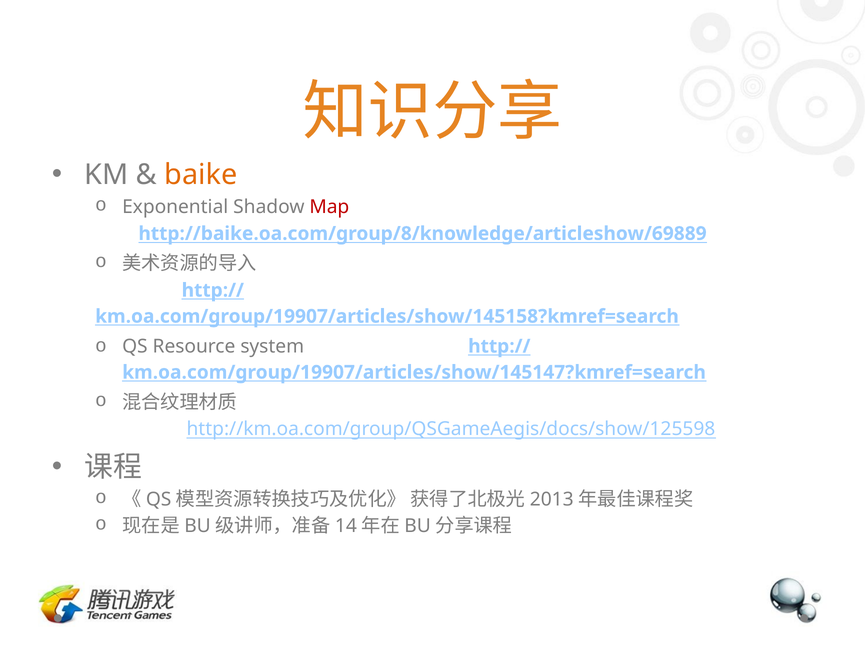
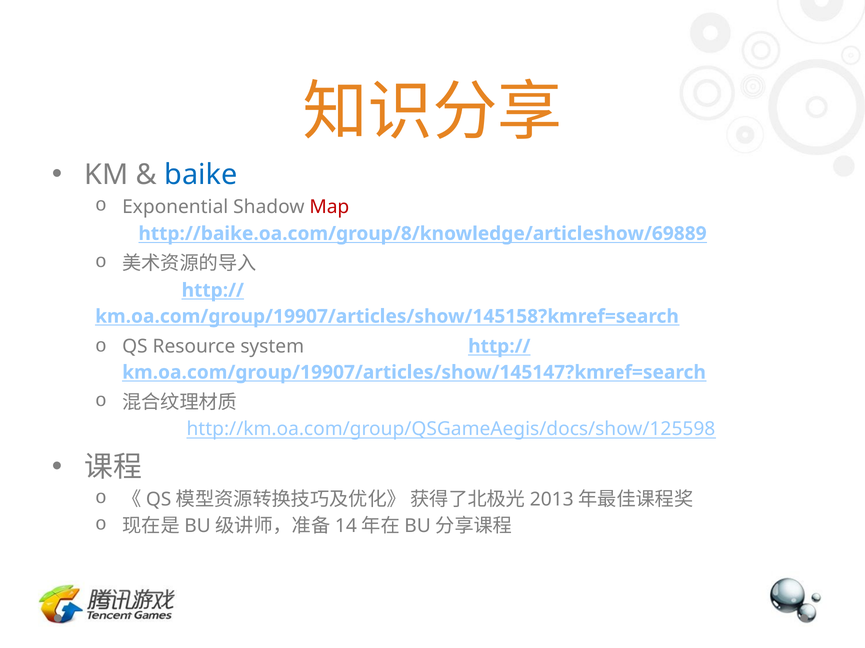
baike colour: orange -> blue (201, 175)
